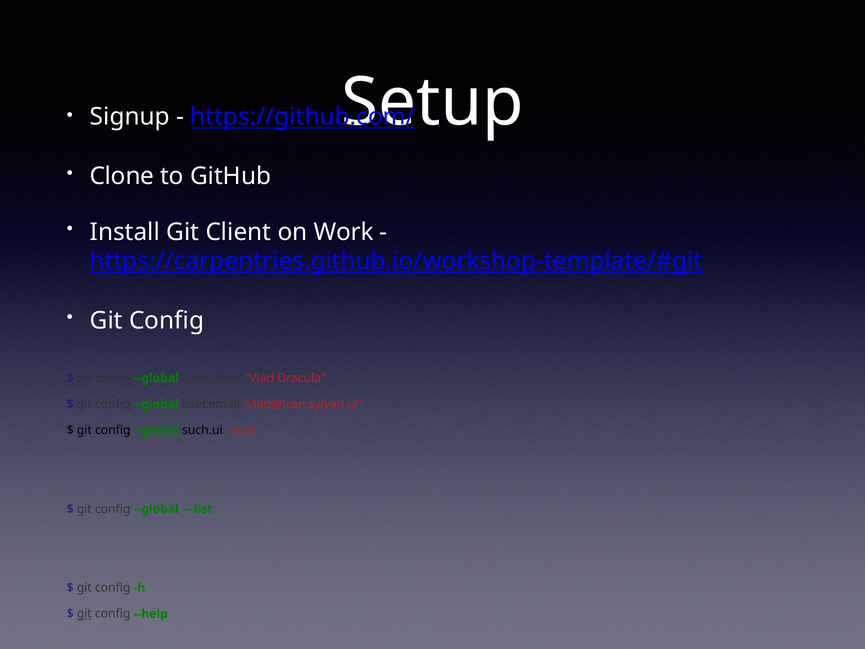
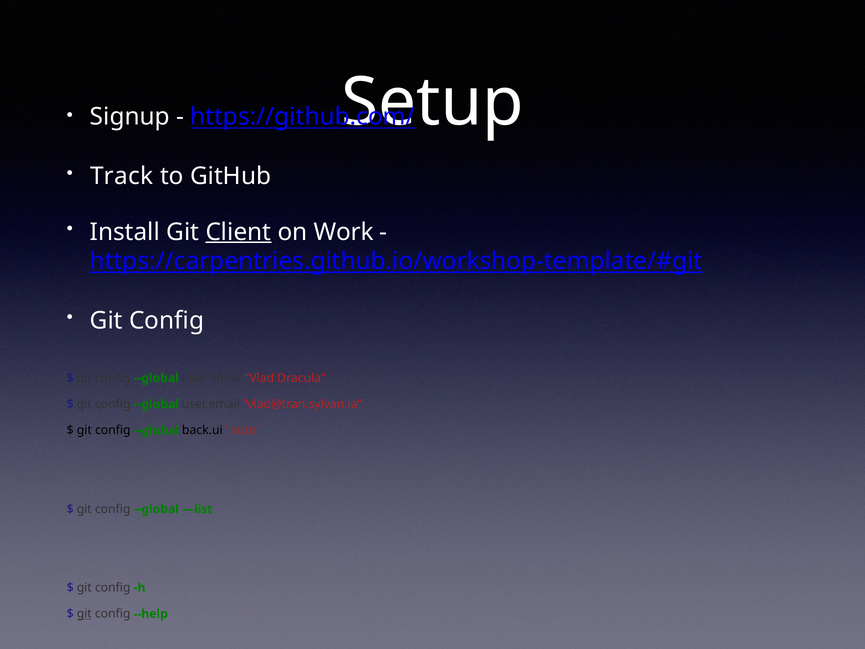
Clone: Clone -> Track (122, 176)
Client underline: none -> present (238, 232)
such.ui: such.ui -> back.ui (202, 430)
